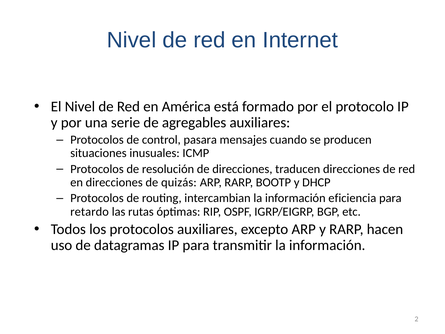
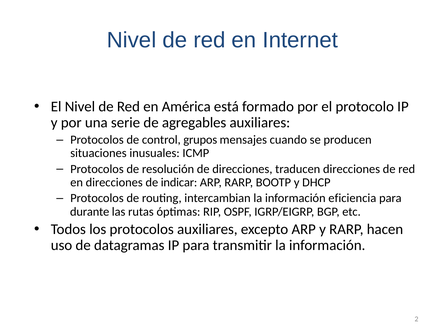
pasara: pasara -> grupos (200, 140)
quizás: quizás -> indicar (179, 182)
retardo: retardo -> durante (90, 211)
